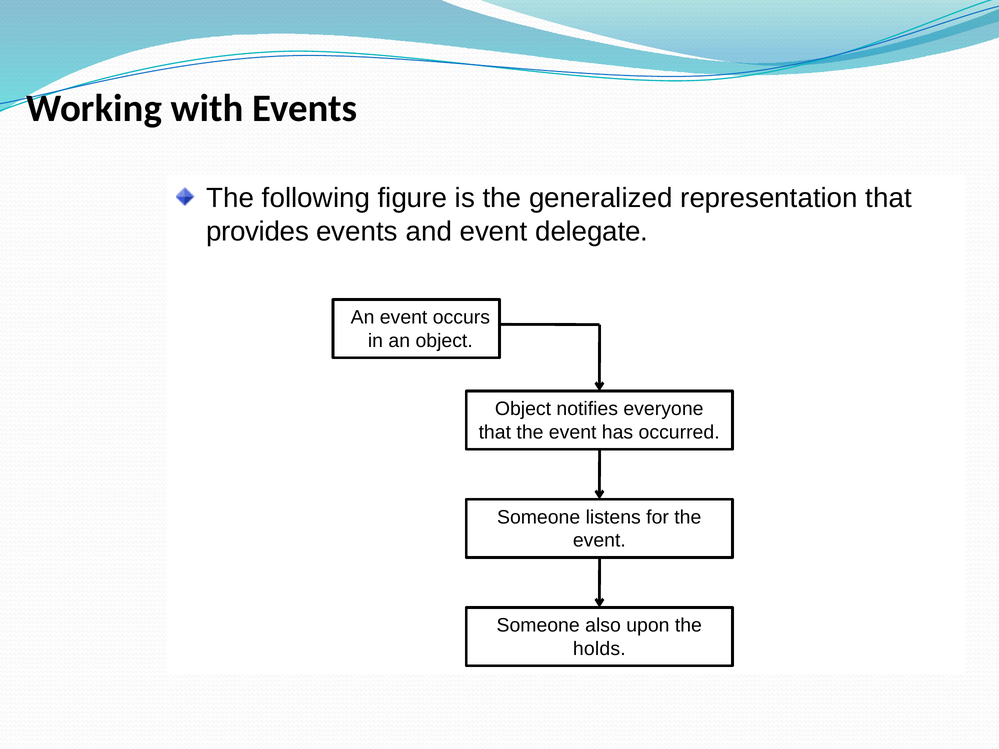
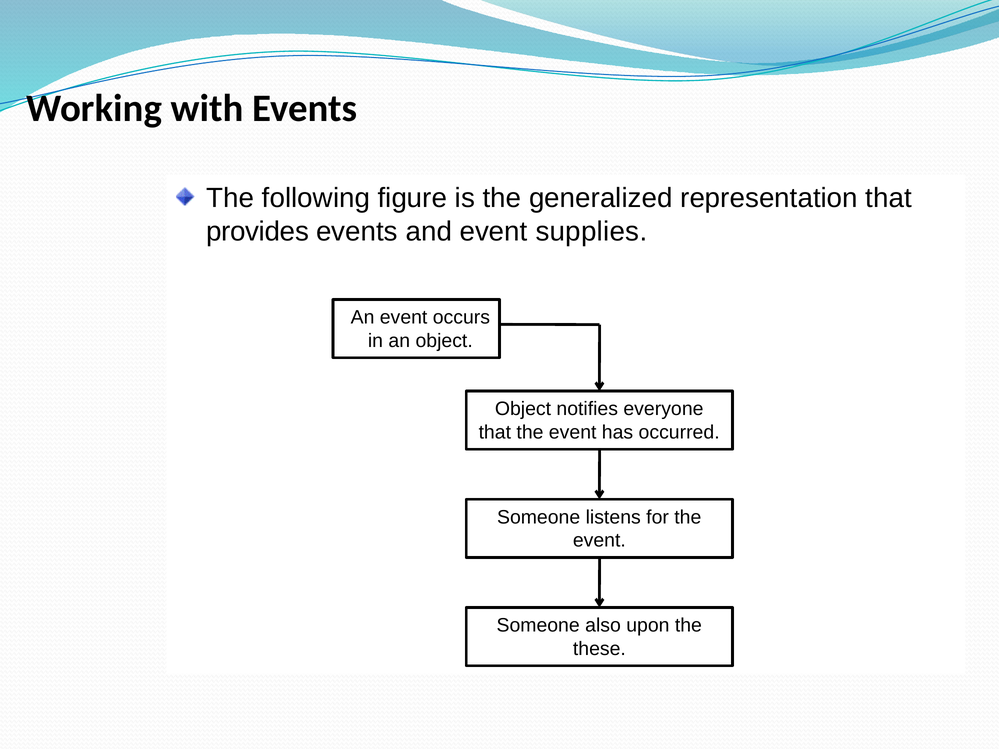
delegate: delegate -> supplies (591, 232)
holds: holds -> these (599, 649)
